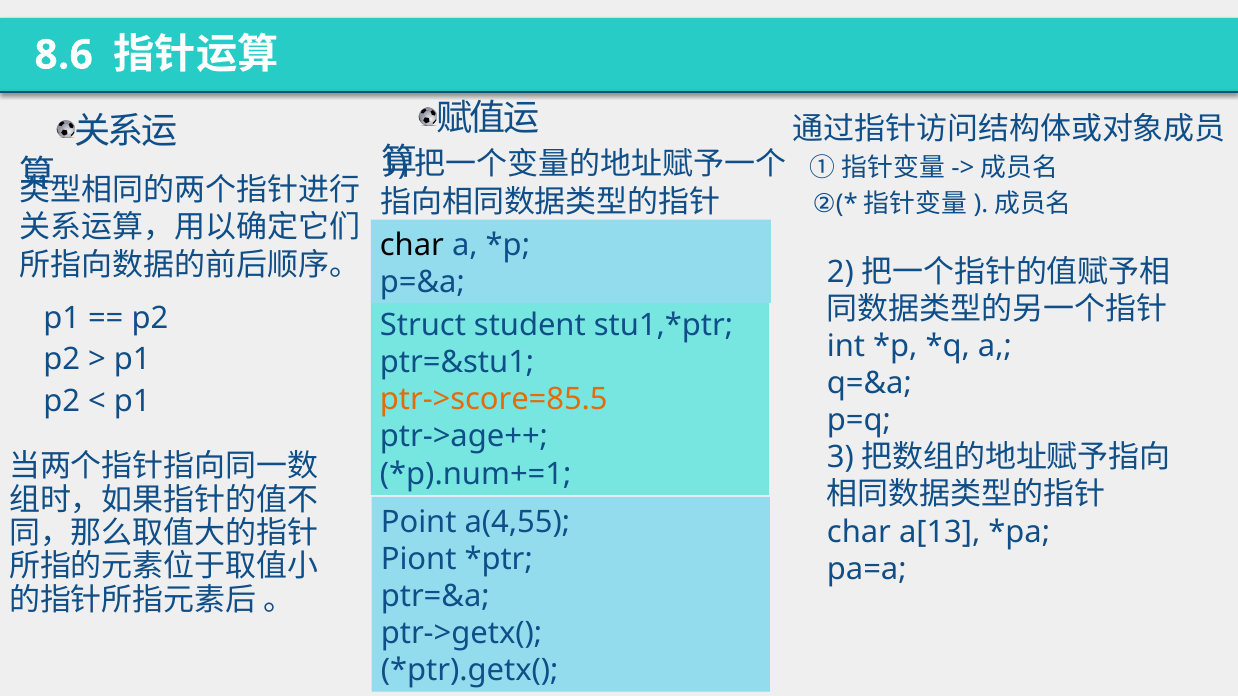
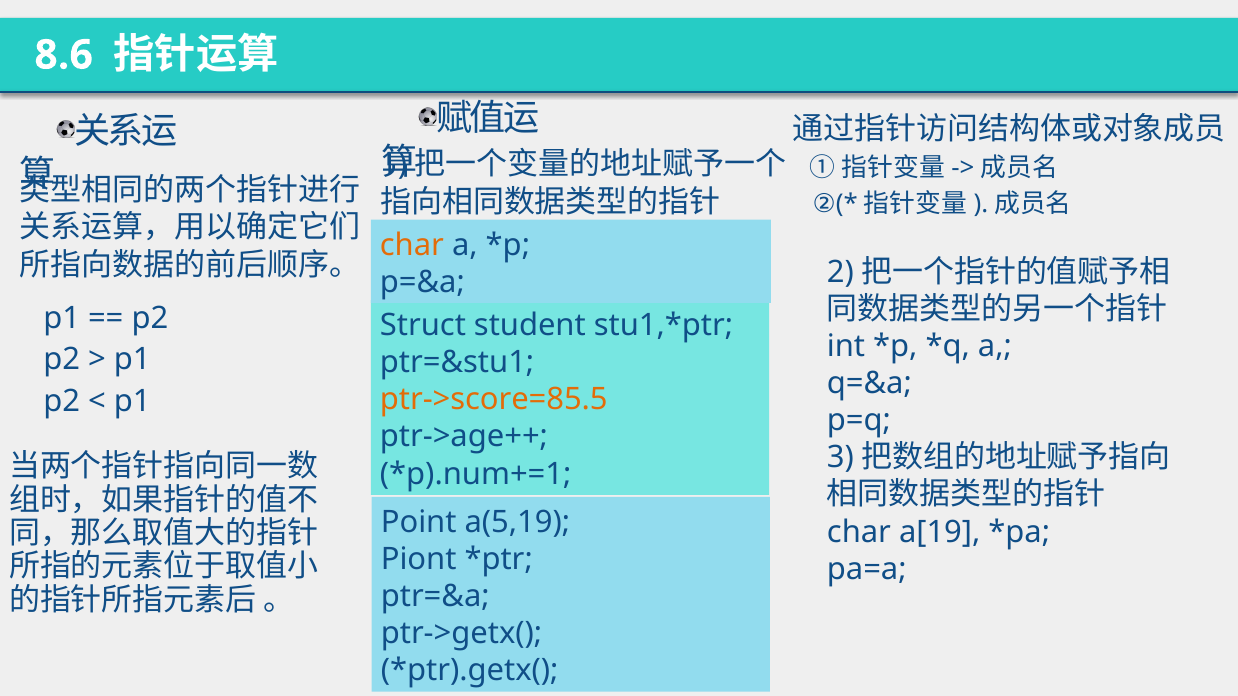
char colour: black -> orange (412, 245)
a(4,55: a(4,55 -> a(5,19 (517, 522)
a[13: a[13 -> a[19 (940, 532)
